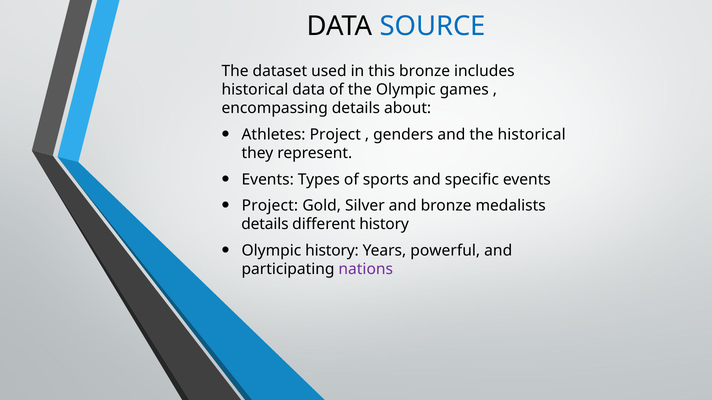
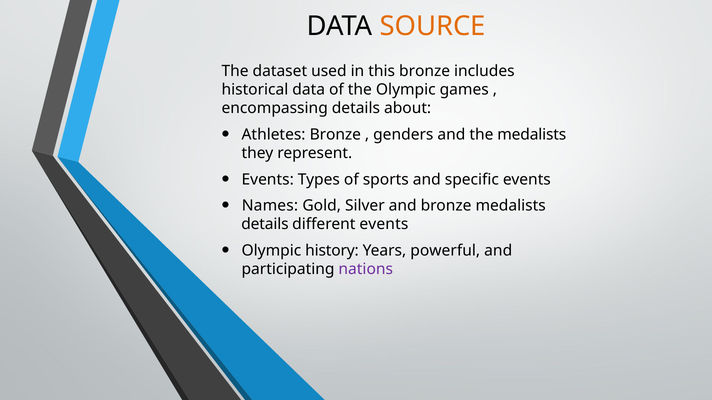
SOURCE colour: blue -> orange (433, 26)
Athletes Project: Project -> Bronze (335, 135)
the historical: historical -> medalists (532, 135)
Project: Project -> Names (270, 206)
different history: history -> events (384, 225)
